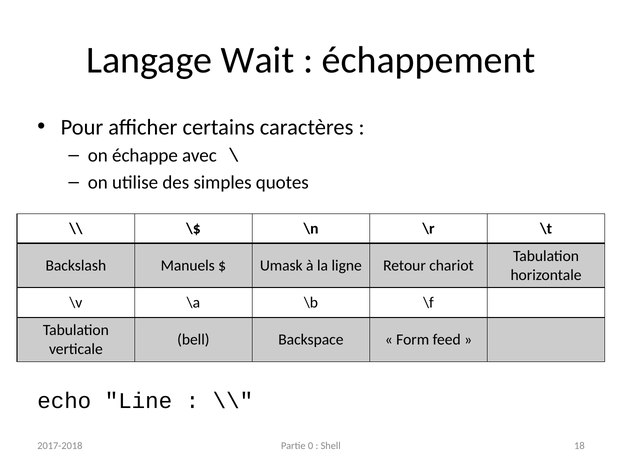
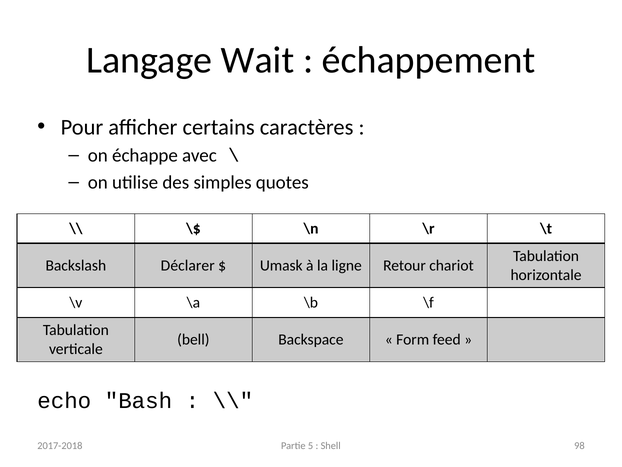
Manuels: Manuels -> Déclarer (188, 265)
Line: Line -> Bash (138, 401)
0: 0 -> 5 (311, 445)
18: 18 -> 98 (579, 445)
